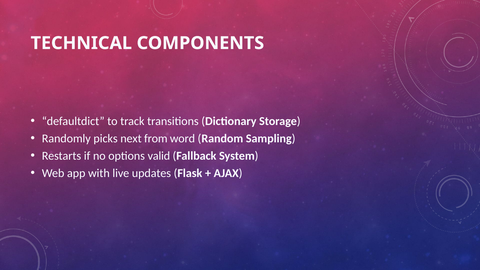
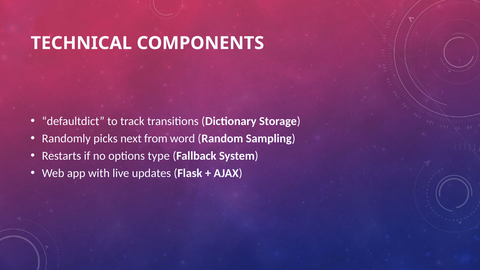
valid: valid -> type (159, 156)
